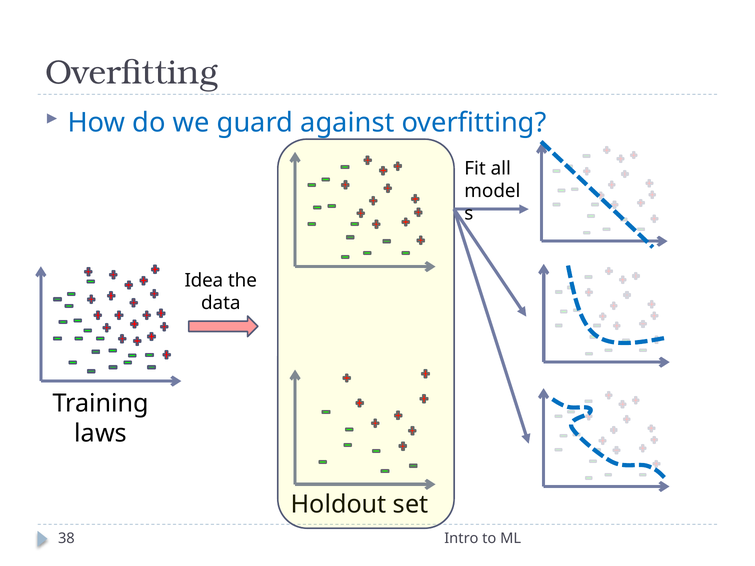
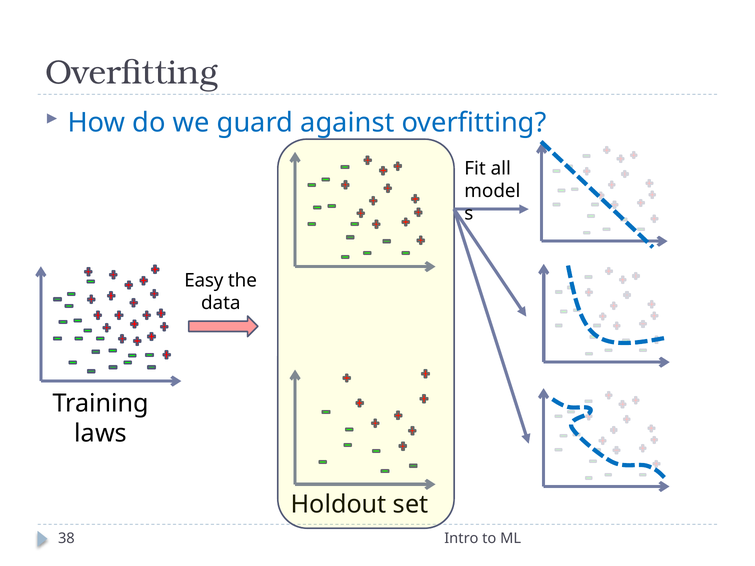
Idea: Idea -> Easy (204, 281)
